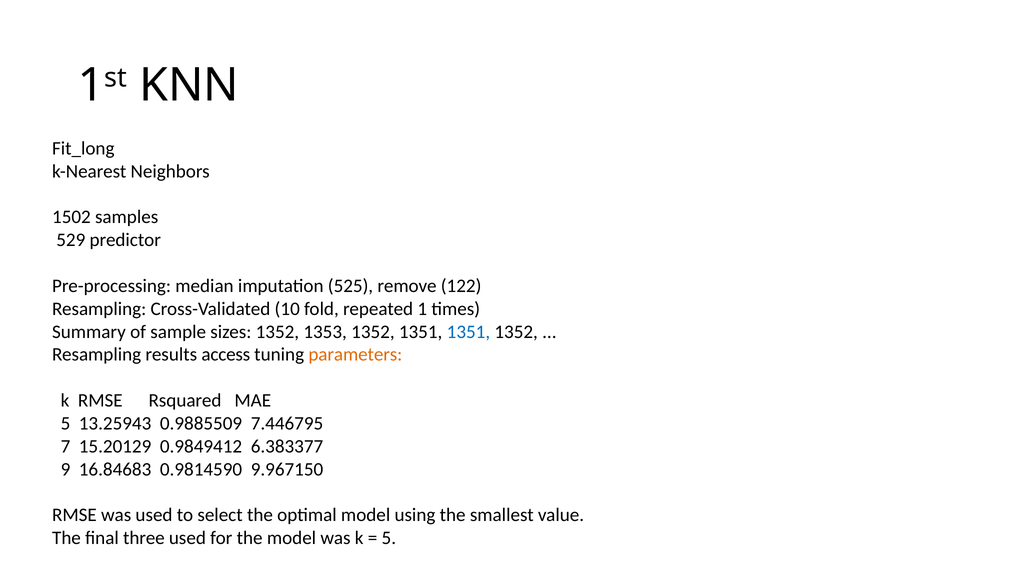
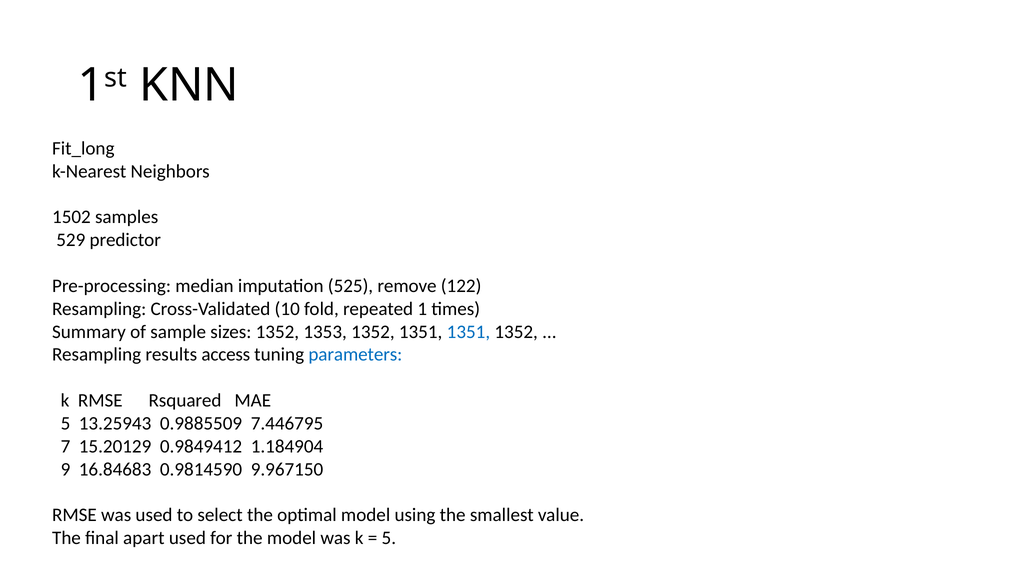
parameters colour: orange -> blue (355, 355)
6.383377: 6.383377 -> 1.184904 (287, 446)
three: three -> apart (144, 538)
